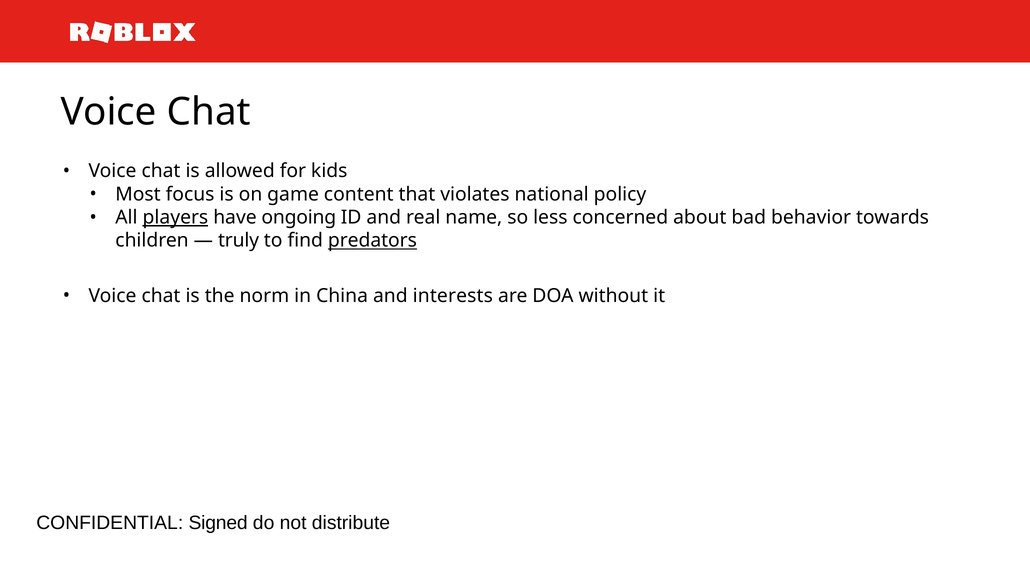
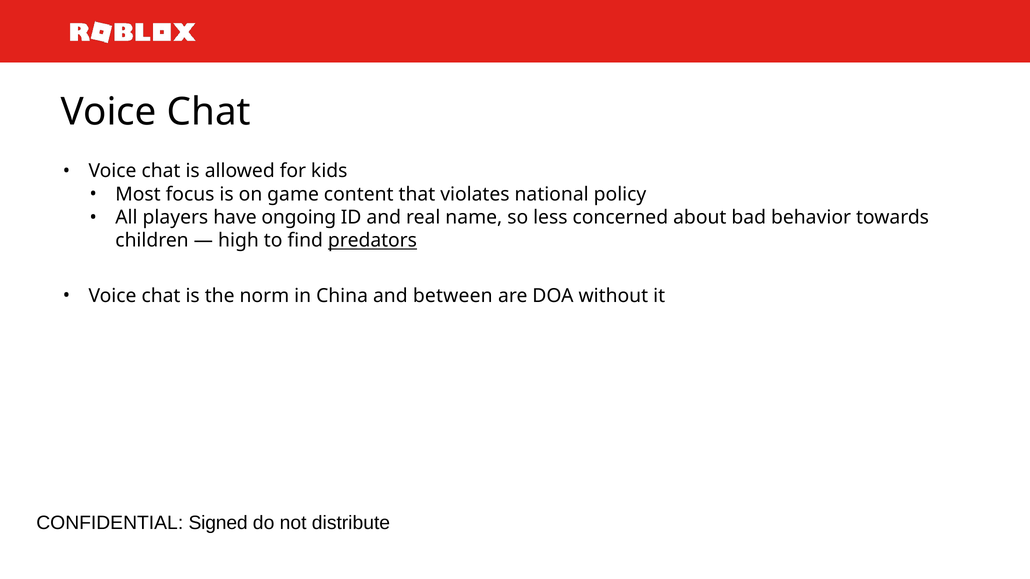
players underline: present -> none (175, 218)
truly: truly -> high (238, 241)
interests: interests -> between (453, 296)
